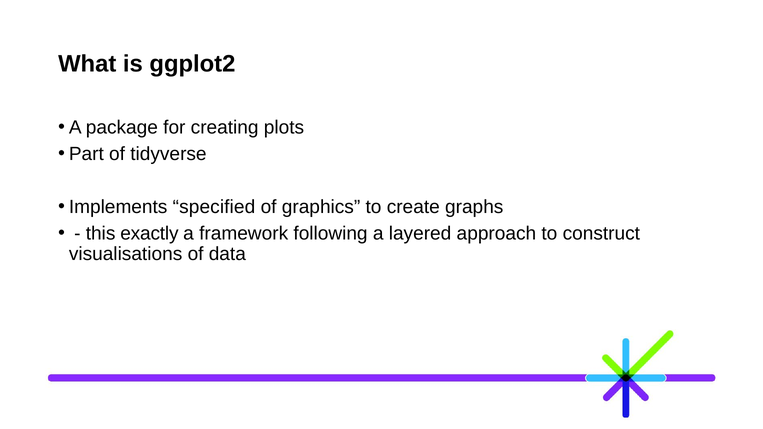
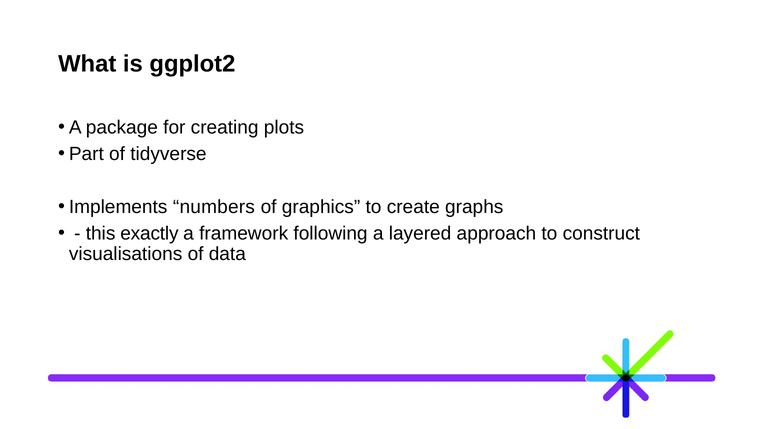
specified: specified -> numbers (214, 207)
